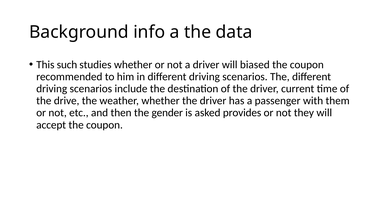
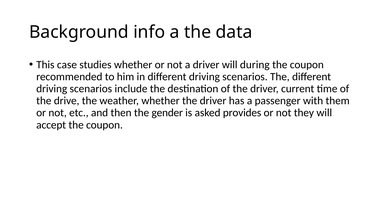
such: such -> case (67, 65)
biased: biased -> during (255, 65)
